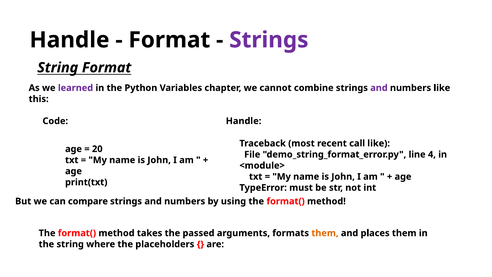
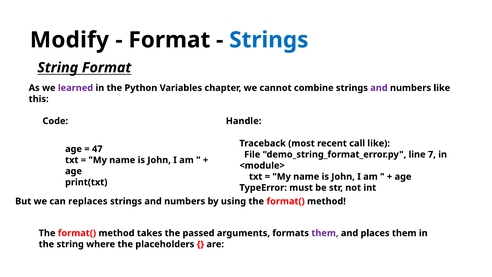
Handle: Handle -> Modify (69, 40)
Strings colour: purple -> blue (269, 40)
20: 20 -> 47 (97, 149)
4: 4 -> 7 (432, 154)
compare: compare -> replaces (88, 201)
them colour: orange -> purple (325, 233)
